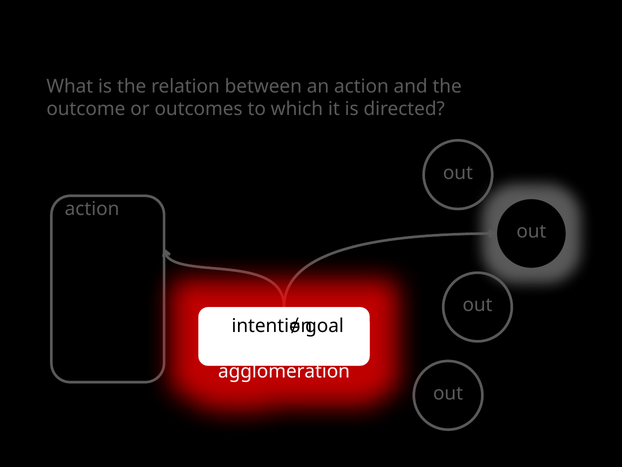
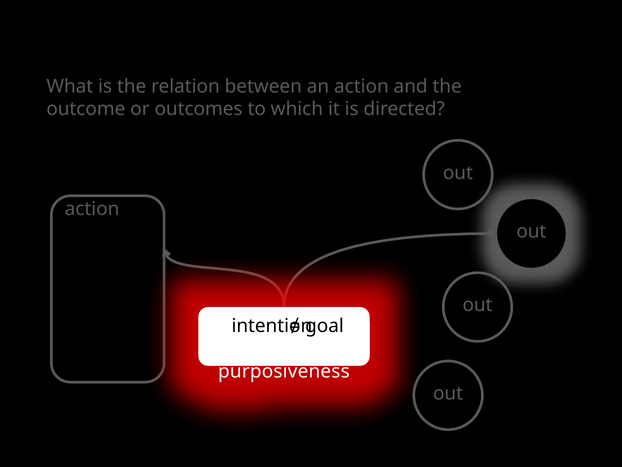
agglomeration: agglomeration -> purposiveness (284, 371)
